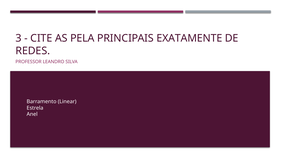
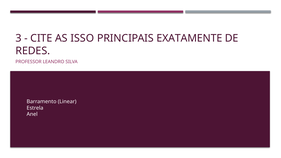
PELA: PELA -> ISSO (82, 38)
